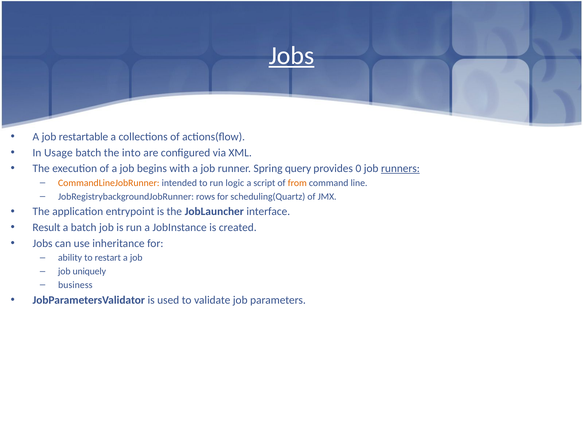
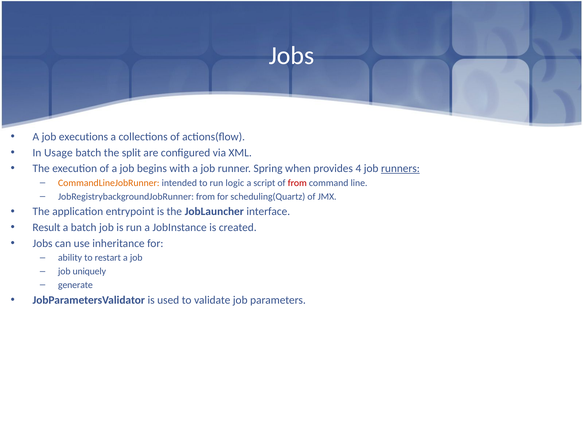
Jobs underline: present -> none (291, 56)
restartable: restartable -> executions (83, 137)
into: into -> split (131, 153)
query: query -> when (298, 169)
0: 0 -> 4 (358, 169)
from colour: orange -> red (297, 183)
JobRegistrybackgroundJobRunner rows: rows -> from (206, 197)
business: business -> generate (75, 285)
